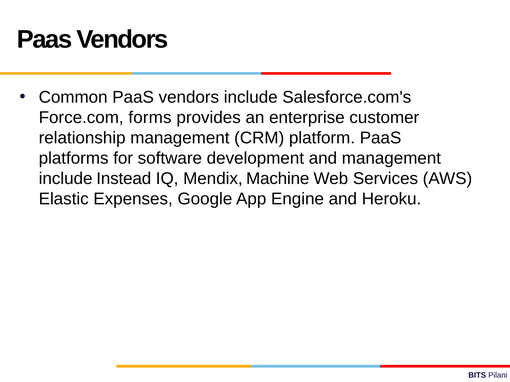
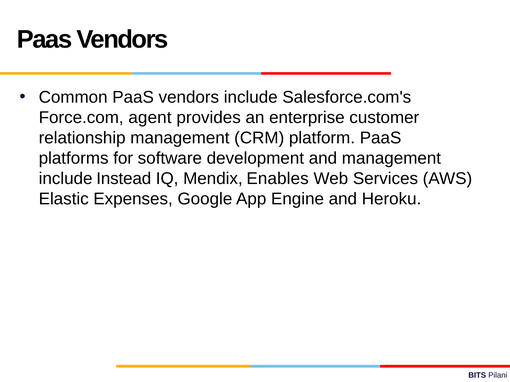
forms: forms -> agent (150, 118)
Machine: Machine -> Enables (278, 179)
